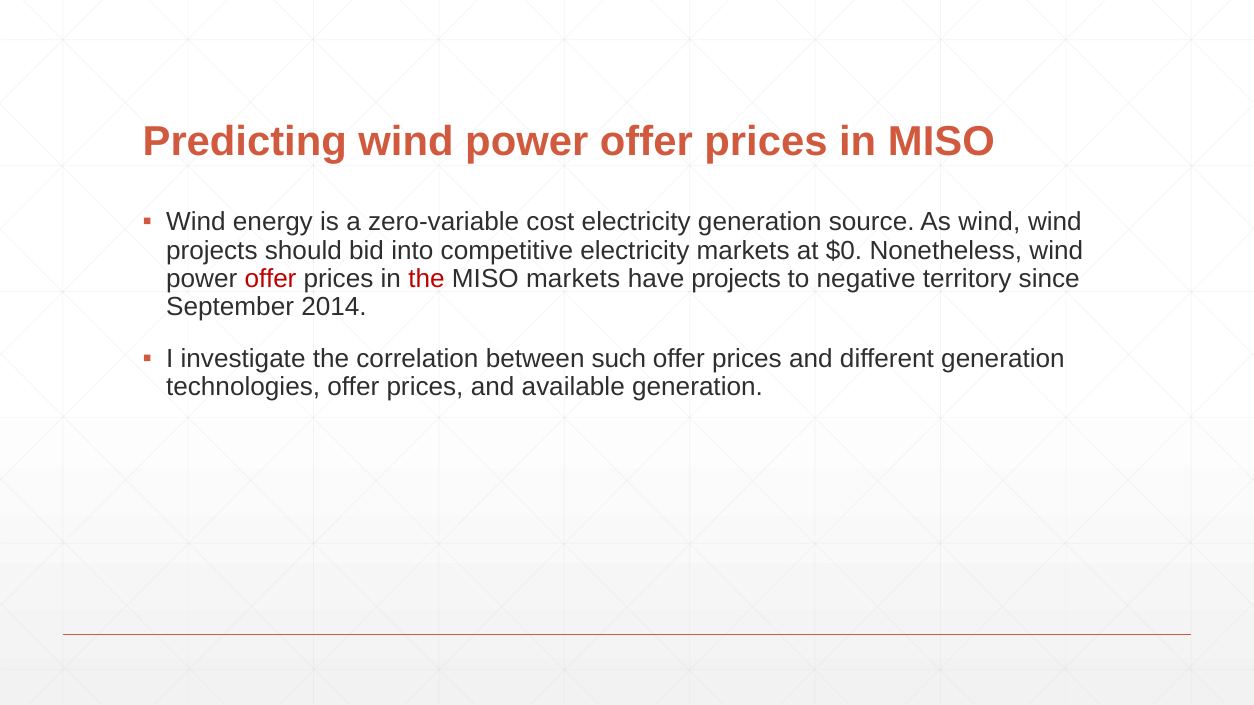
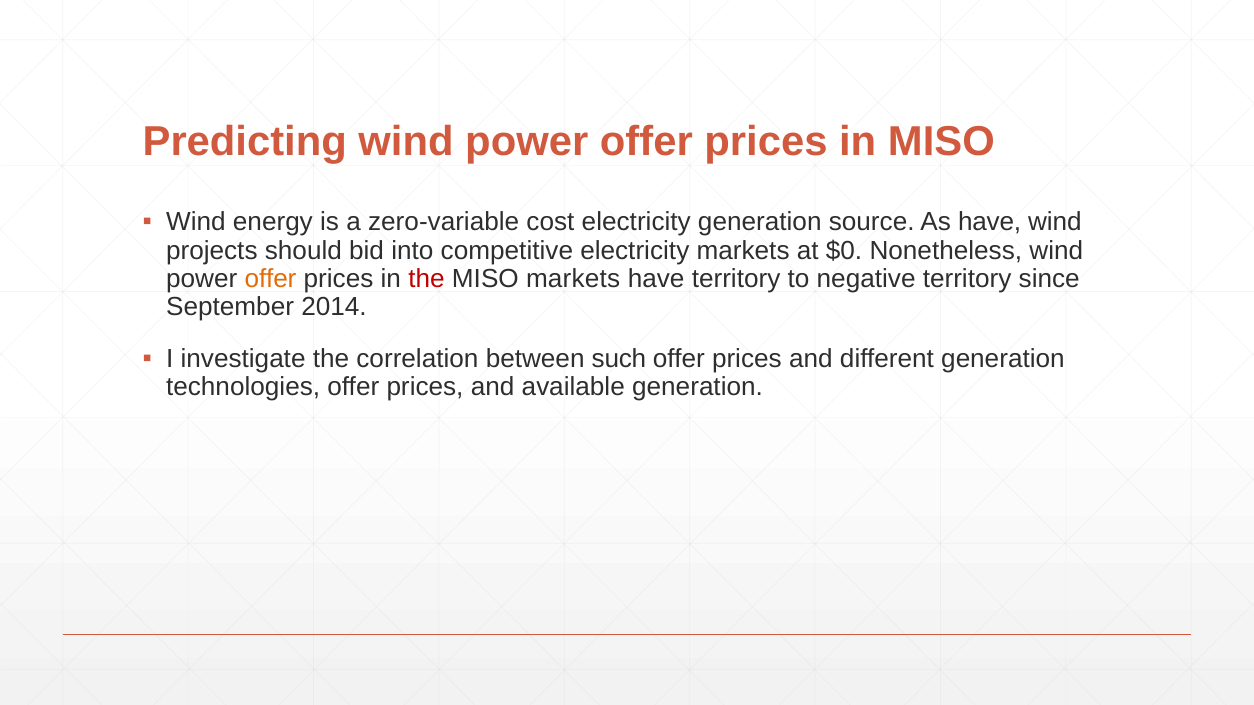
As wind: wind -> have (990, 222)
offer colour: red -> orange (271, 279)
have projects: projects -> territory (736, 279)
